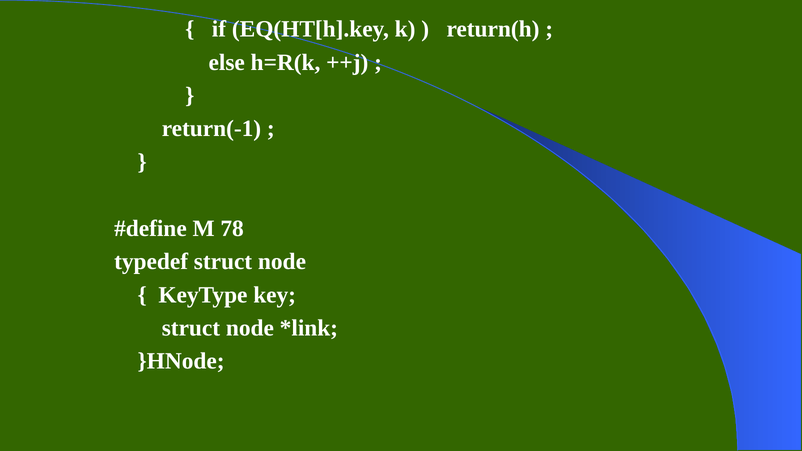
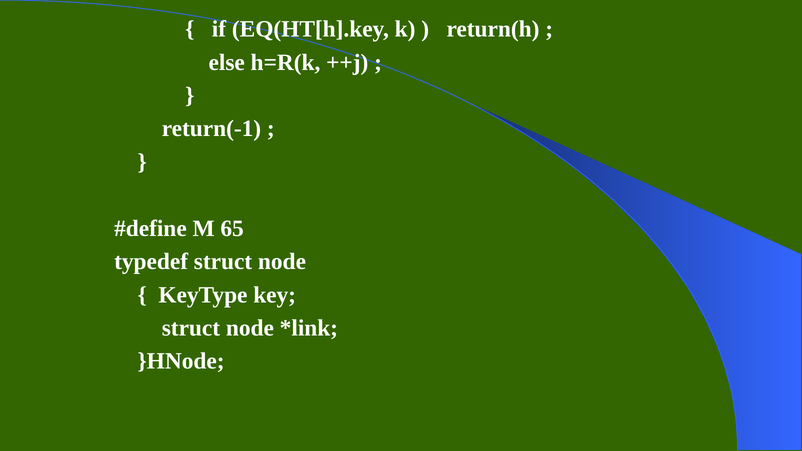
78: 78 -> 65 (232, 228)
